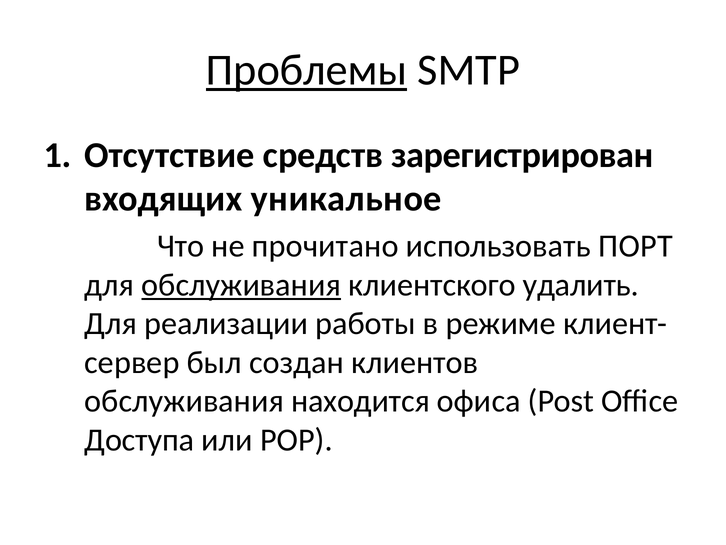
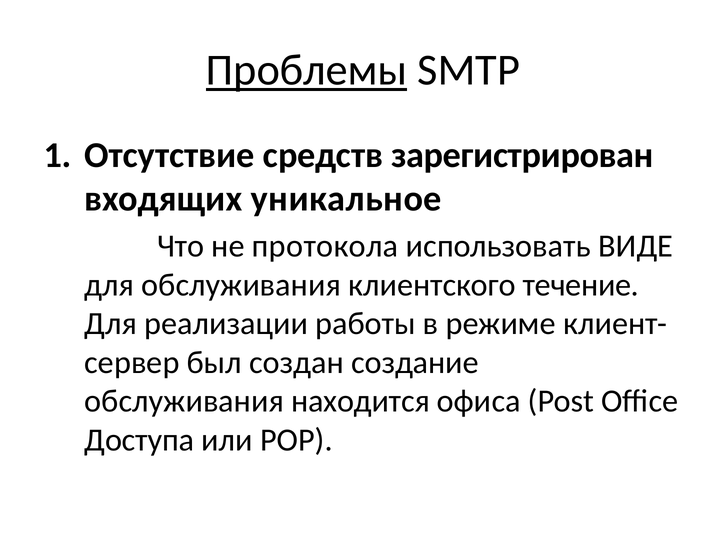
прочитано: прочитано -> протокола (325, 246)
ПОРТ: ПОРТ -> ВИДЕ (636, 246)
обслуживания underline: present -> none (241, 285)
удалить: удалить -> течение (581, 285)
клиентов: клиентов -> создание (415, 362)
